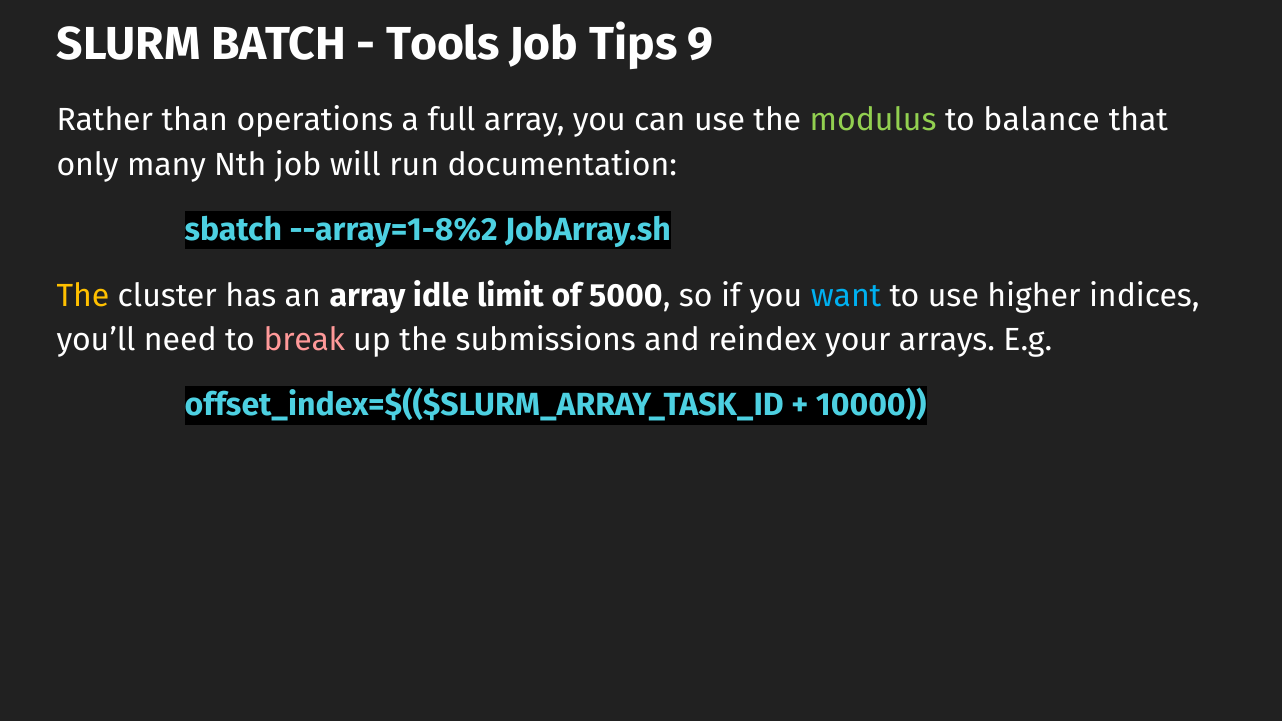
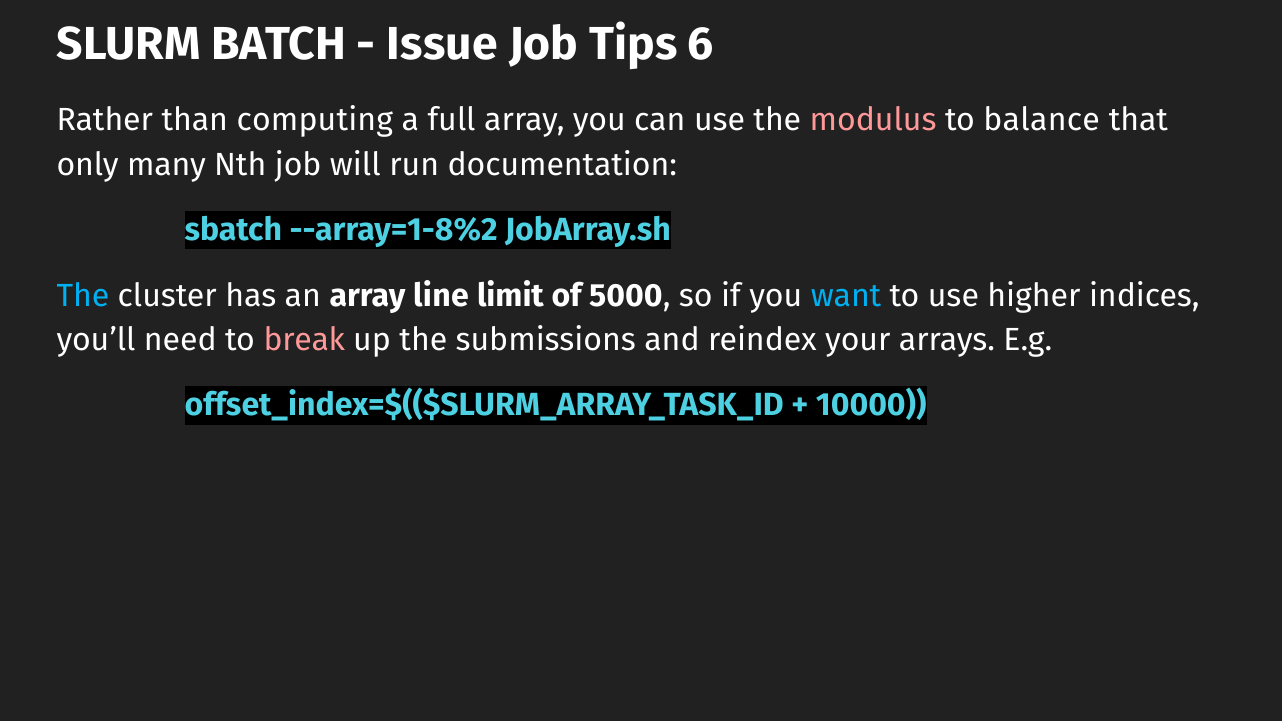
Tools: Tools -> Issue (442, 44)
9: 9 -> 6 (701, 44)
operations: operations -> computing (315, 120)
modulus colour: light green -> pink (873, 120)
The colour: yellow -> light blue (83, 296)
idle: idle -> line (441, 296)
